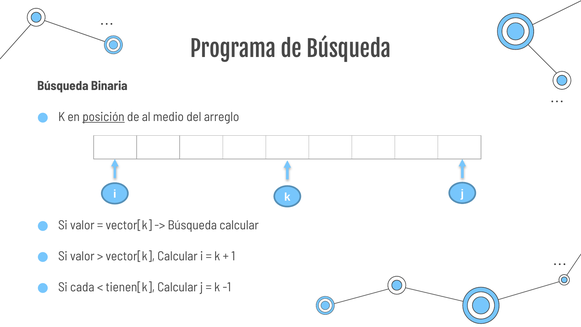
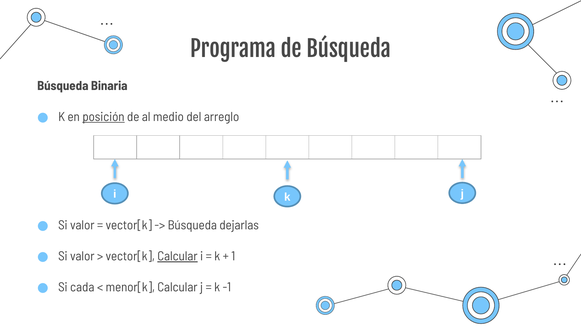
Búsqueda calcular: calcular -> dejarlas (239, 225)
Calcular underline: none -> present (177, 256)
tienen[k: tienen[k -> menor[k (130, 287)
